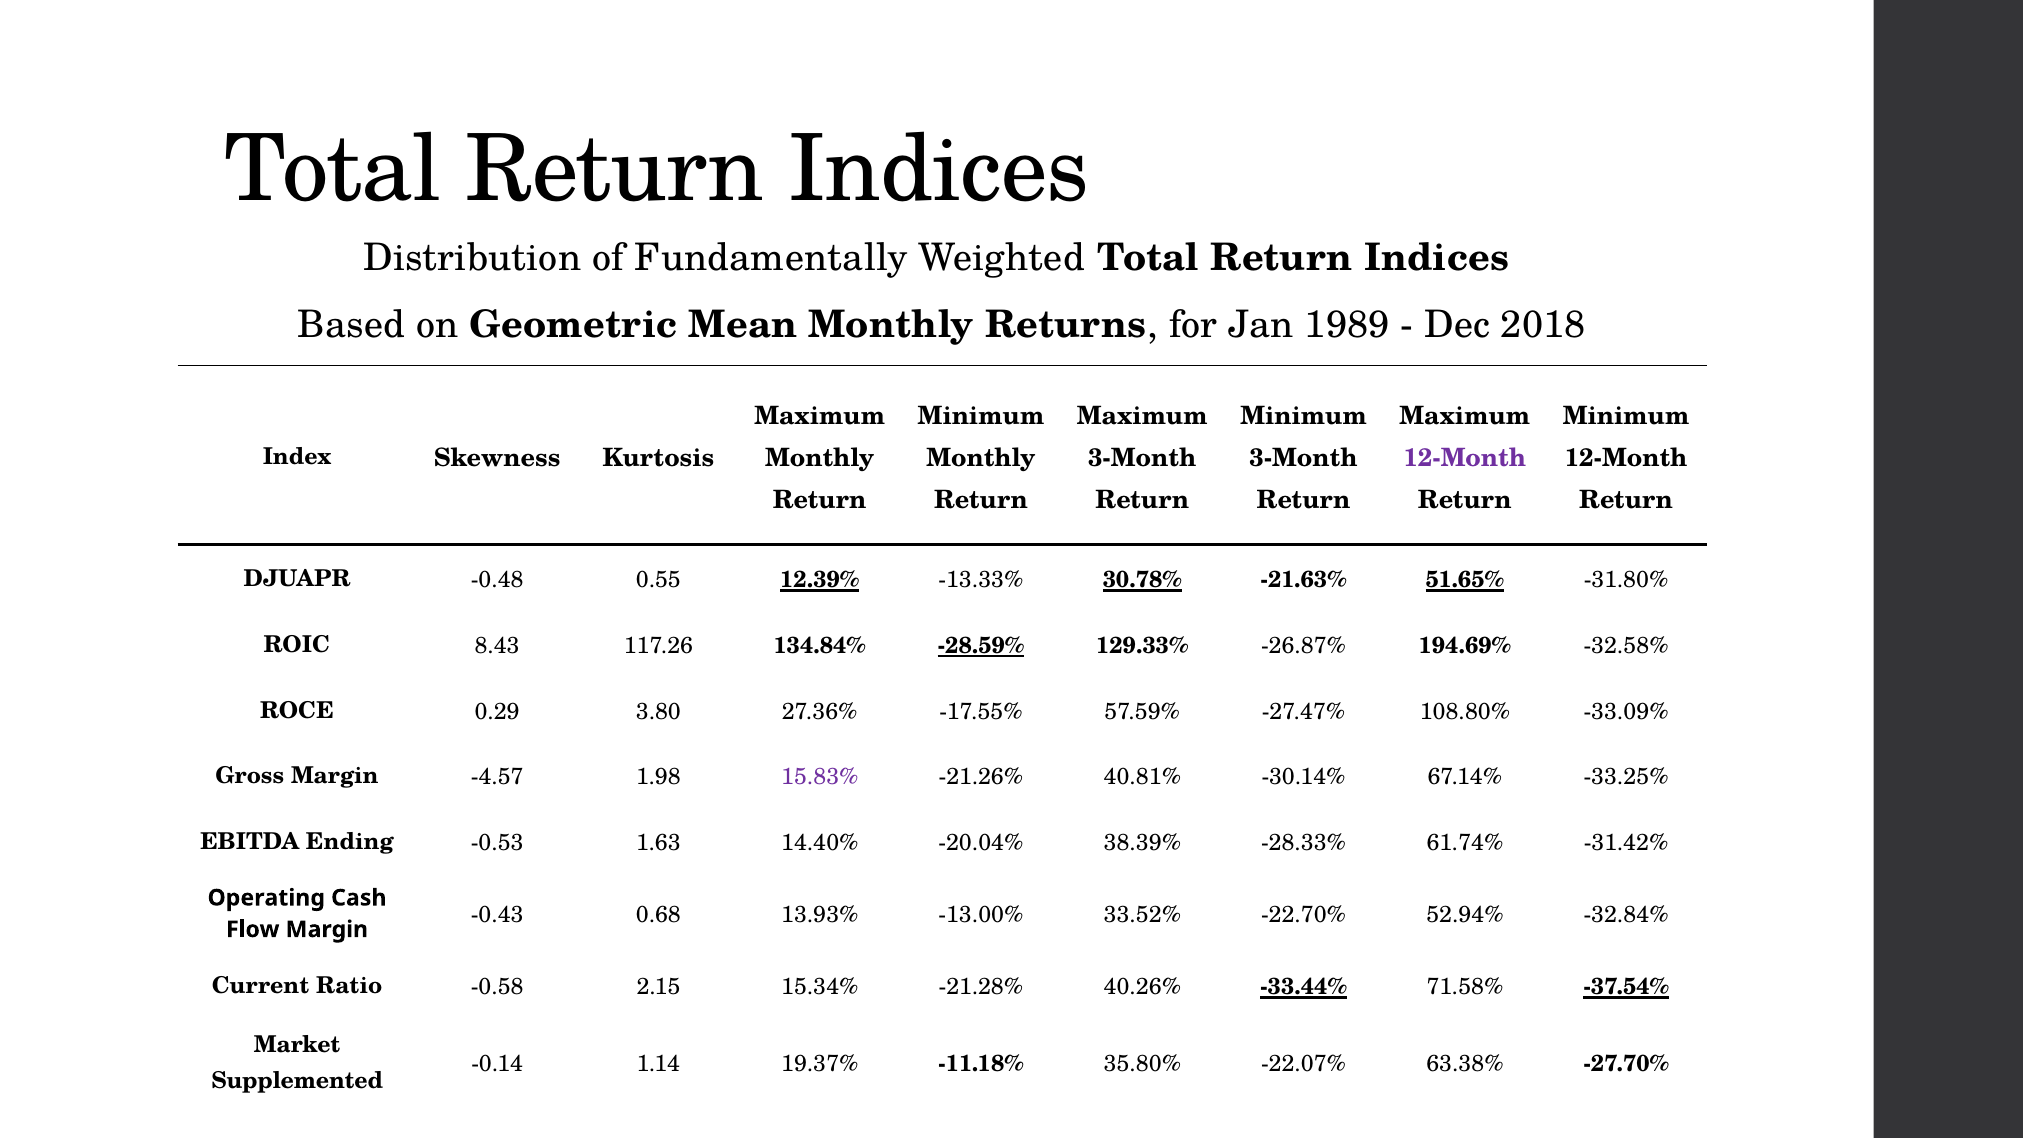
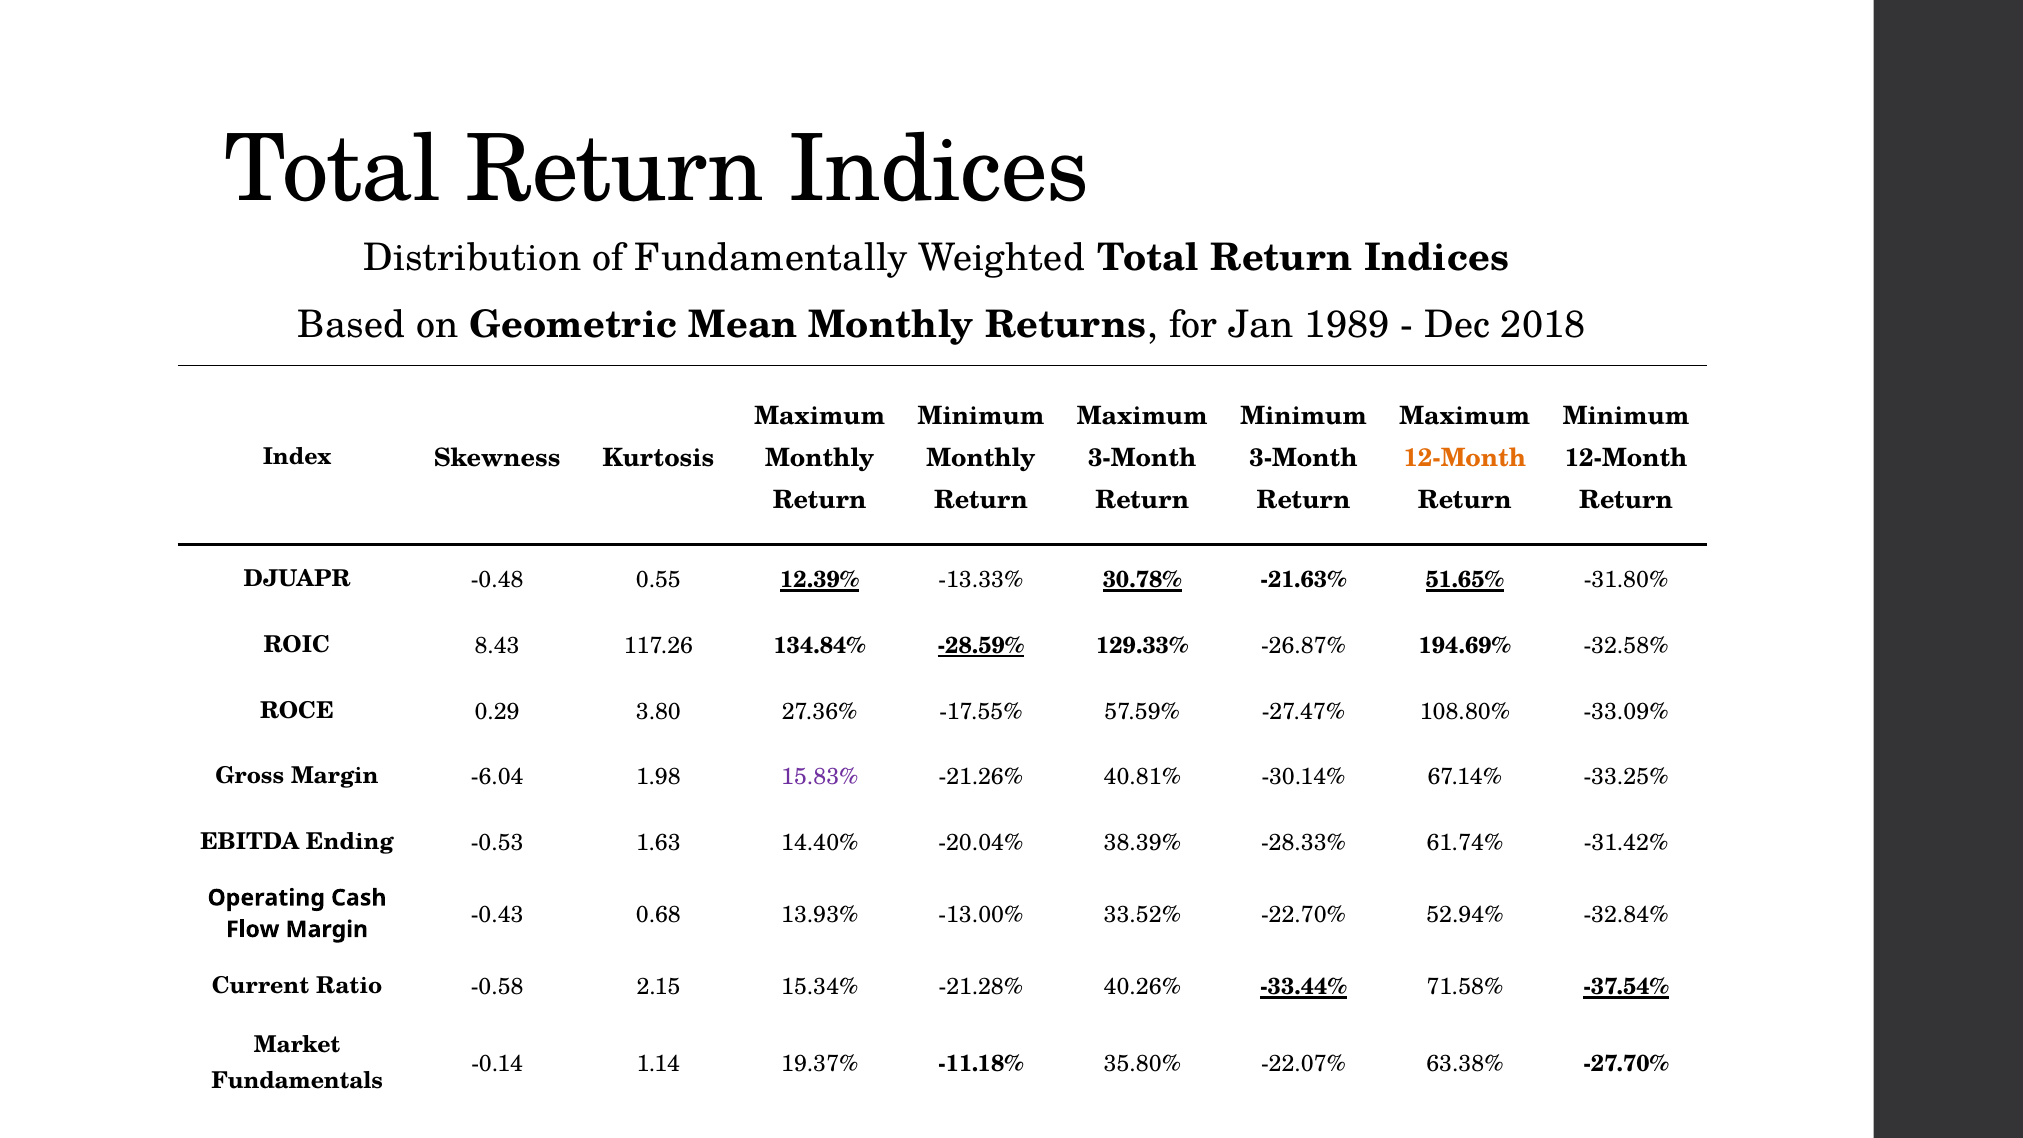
12-Month colour: purple -> orange (1465, 458)
-4.57: -4.57 -> -6.04 (497, 777)
Supplemented: Supplemented -> Fundamentals (297, 1080)
